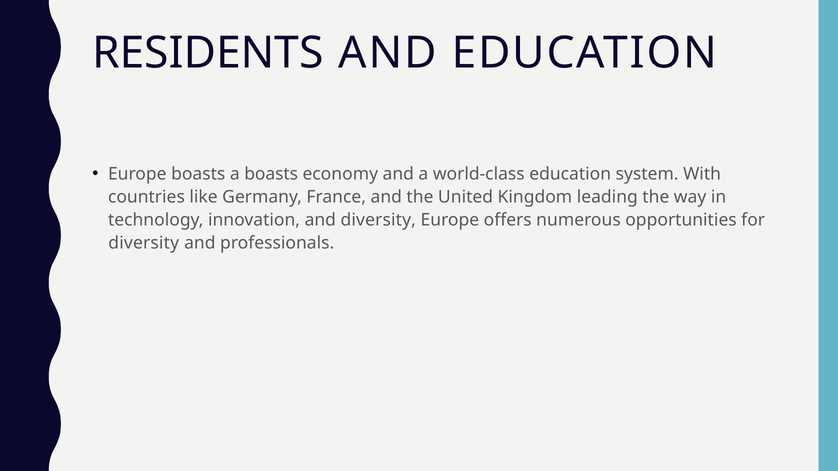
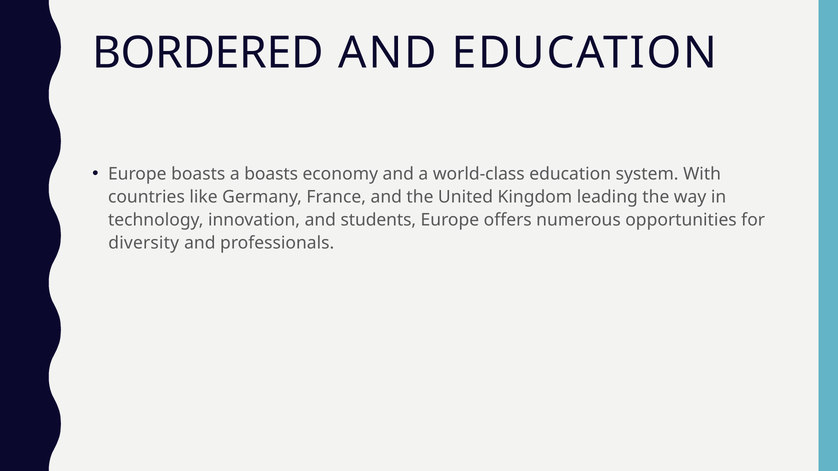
RESIDENTS: RESIDENTS -> BORDERED (208, 53)
and diversity: diversity -> students (378, 220)
